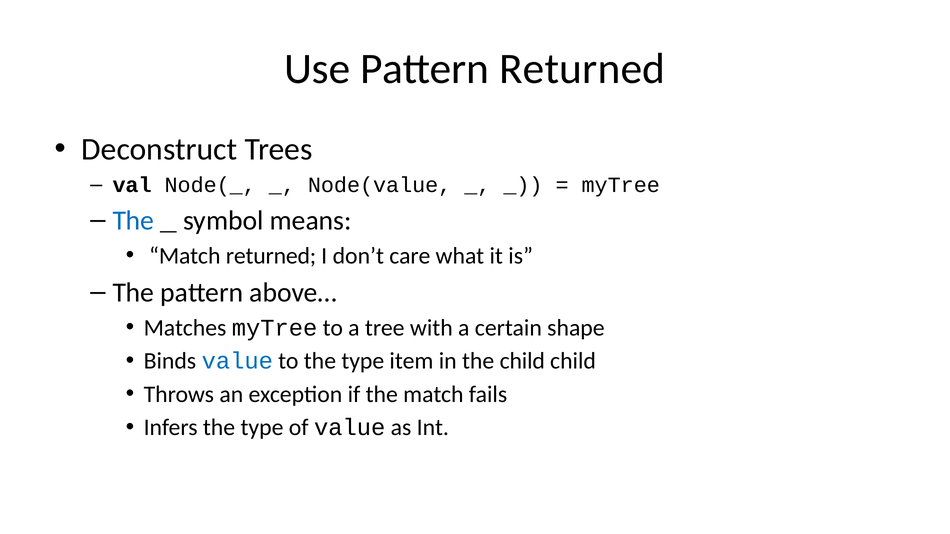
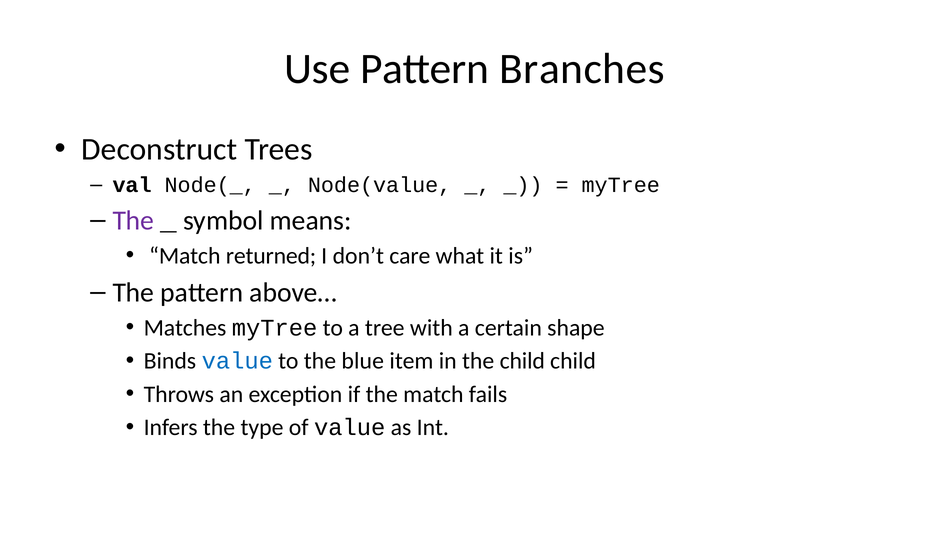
Pattern Returned: Returned -> Branches (582, 69)
The colour: blue -> purple (133, 221)
to the type: type -> blue (363, 361)
